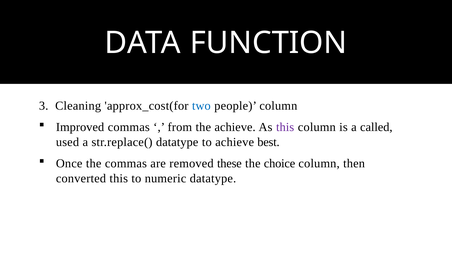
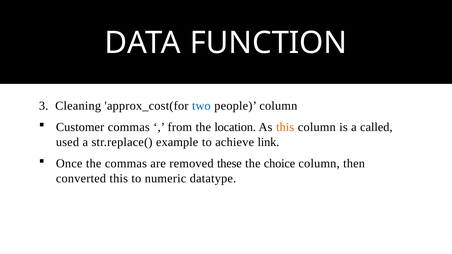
Improved: Improved -> Customer (80, 127)
the achieve: achieve -> location (235, 127)
this colour: purple -> orange (285, 127)
str.replace( datatype: datatype -> example (177, 142)
best: best -> link (268, 142)
